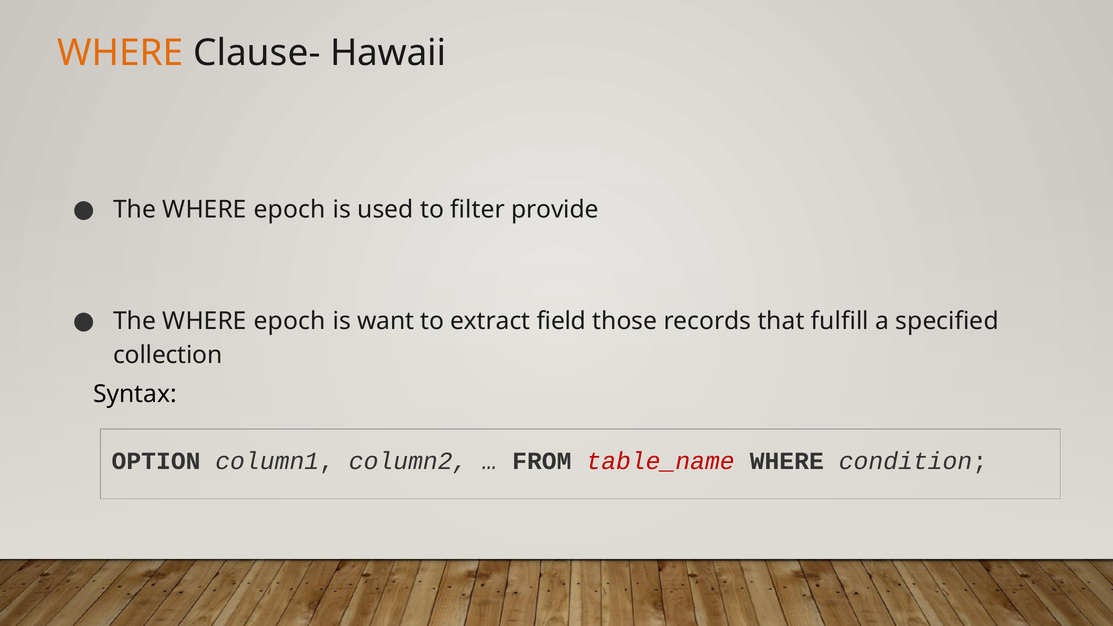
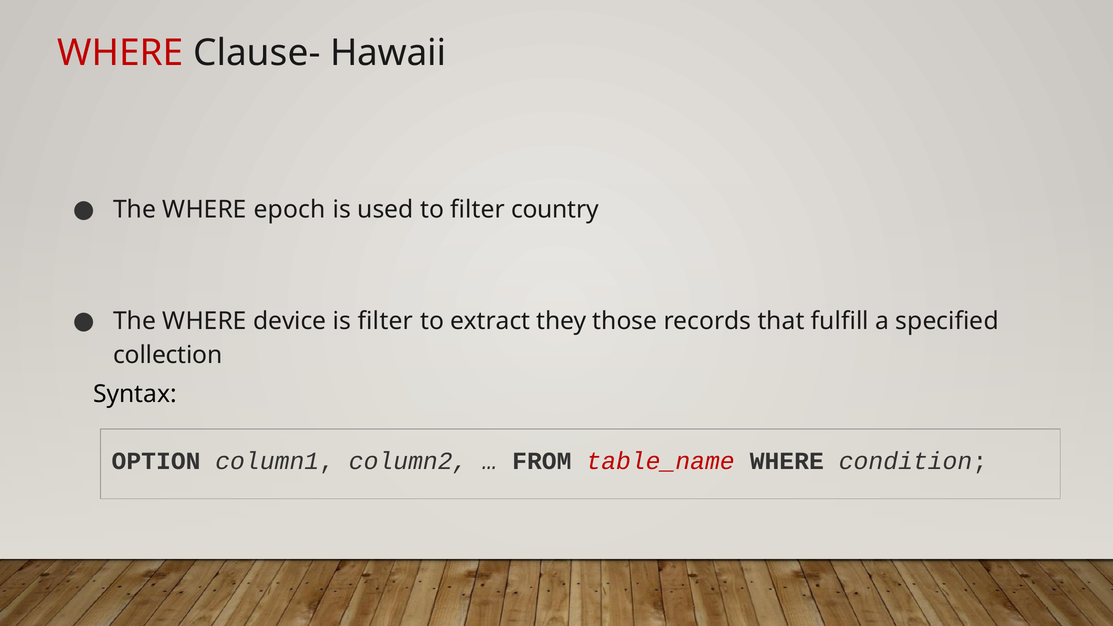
WHERE colour: orange -> red (120, 53)
provide: provide -> country (555, 209)
epoch: epoch -> device (290, 321)
is want: want -> filter (385, 321)
field: field -> they (561, 321)
